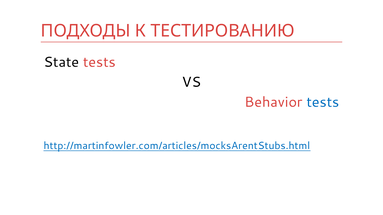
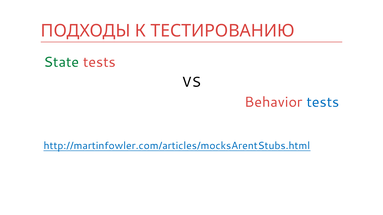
State colour: black -> green (61, 62)
